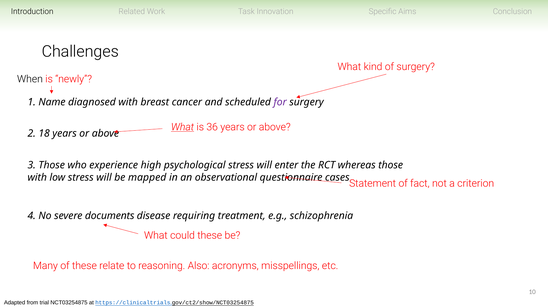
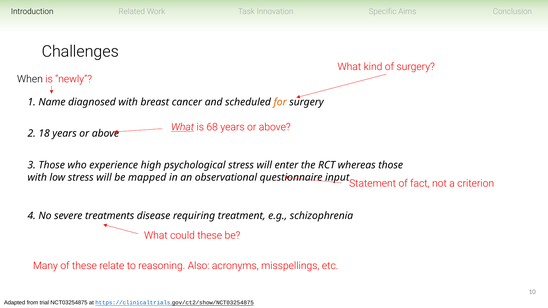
for colour: purple -> orange (280, 102)
36: 36 -> 68 (212, 127)
cases: cases -> input (337, 178)
documents: documents -> treatments (110, 216)
